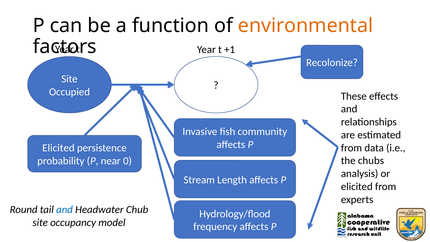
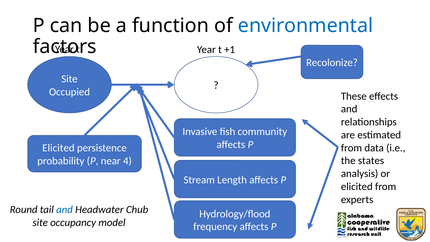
environmental colour: orange -> blue (306, 25)
chubs: chubs -> states (371, 161)
0: 0 -> 4 (127, 161)
